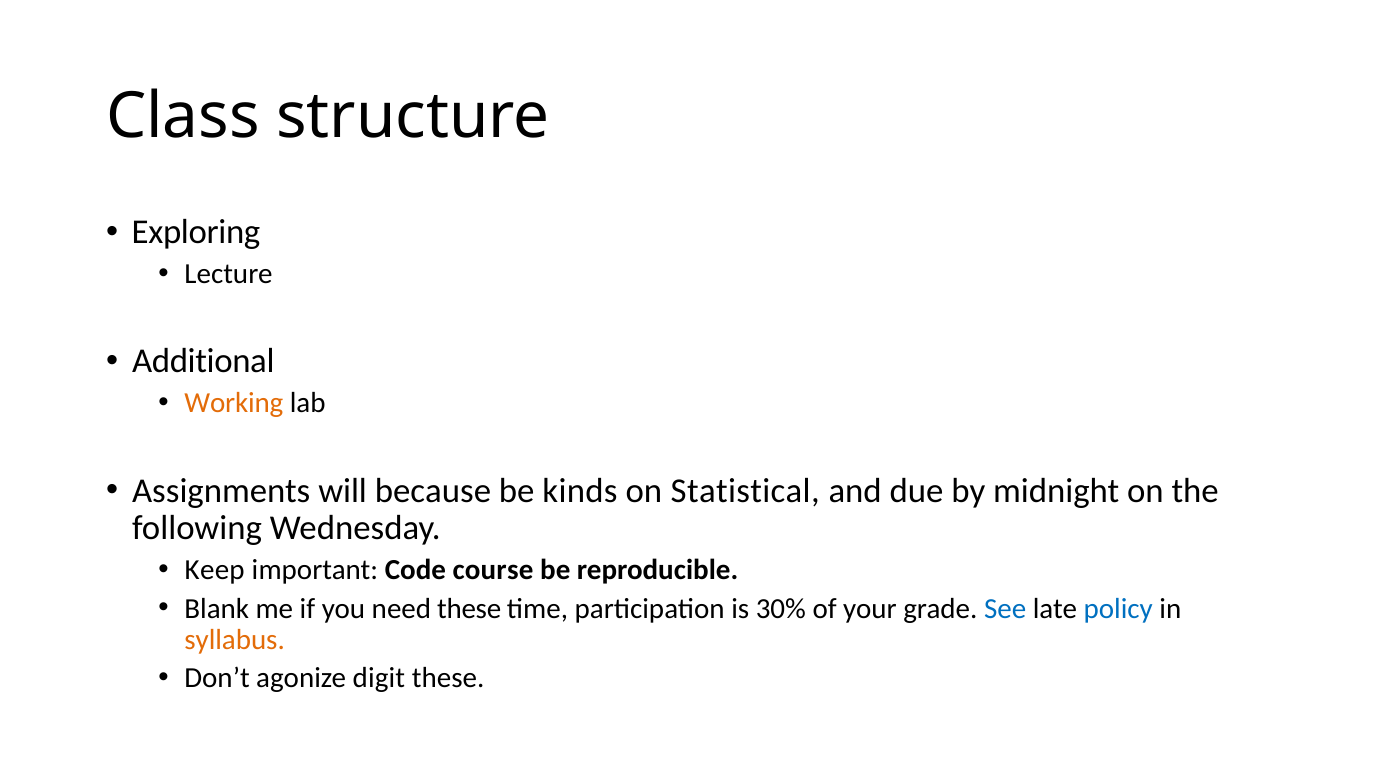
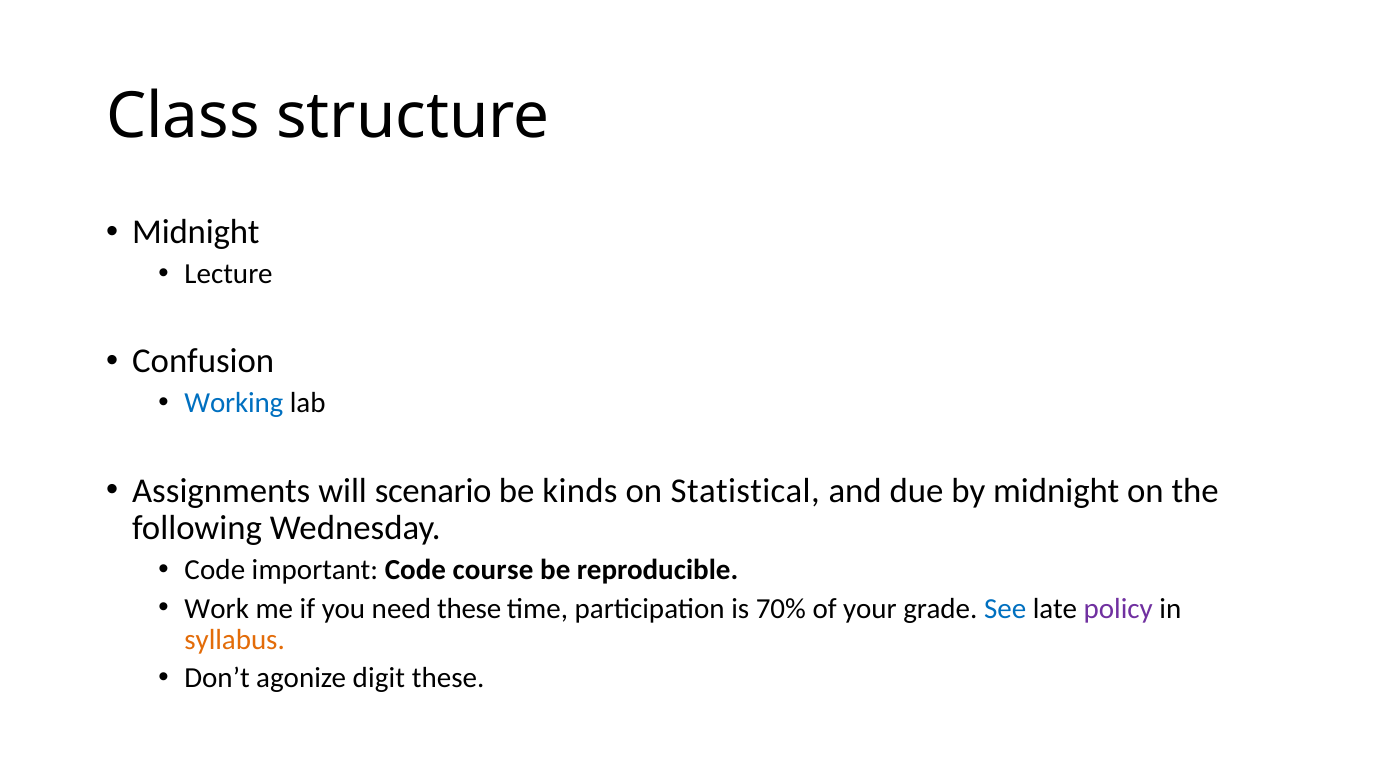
Exploring: Exploring -> Midnight (196, 232)
Additional: Additional -> Confusion (203, 361)
Working colour: orange -> blue (234, 403)
because: because -> scenario (433, 491)
Keep: Keep -> Code (215, 570)
Blank: Blank -> Work (217, 608)
30%: 30% -> 70% (781, 608)
policy colour: blue -> purple (1118, 608)
